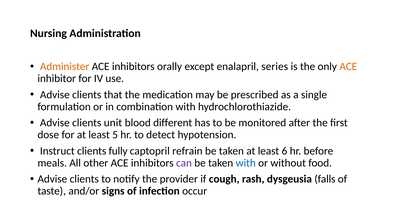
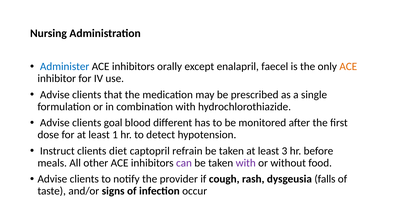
Administer colour: orange -> blue (65, 67)
series: series -> faecel (275, 67)
unit: unit -> goal (113, 123)
5: 5 -> 1 (115, 135)
fully: fully -> diet (118, 151)
6: 6 -> 3 (284, 151)
with colour: blue -> purple (246, 163)
